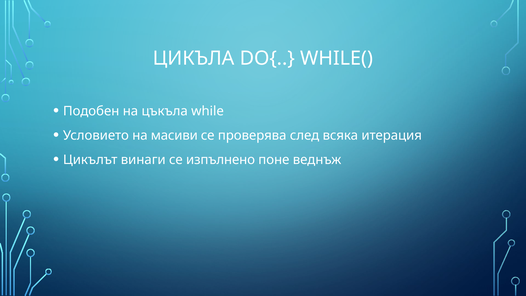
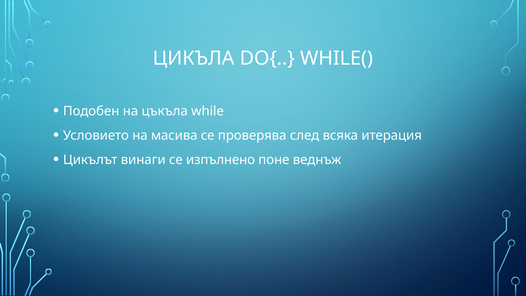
масиви: масиви -> масива (174, 135)
